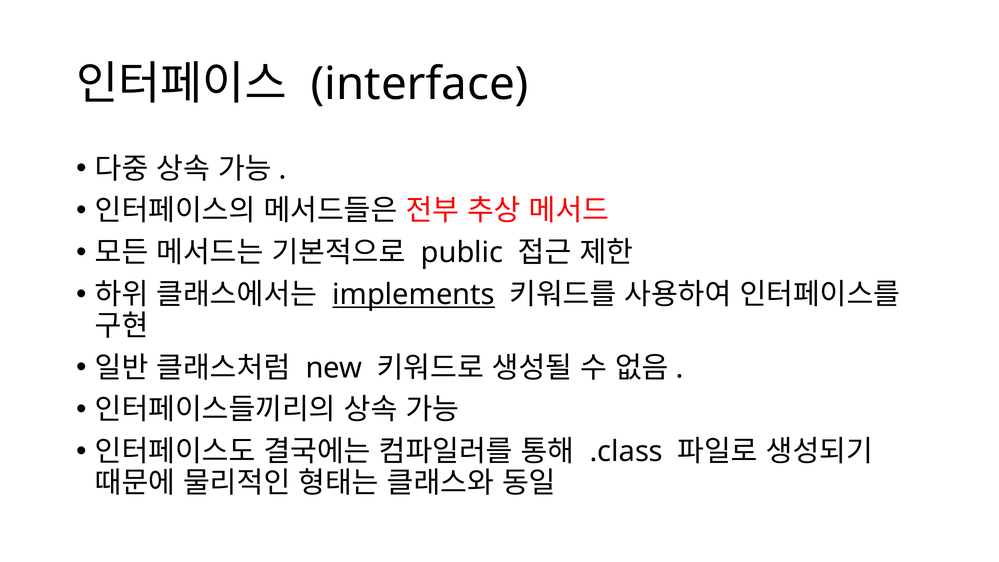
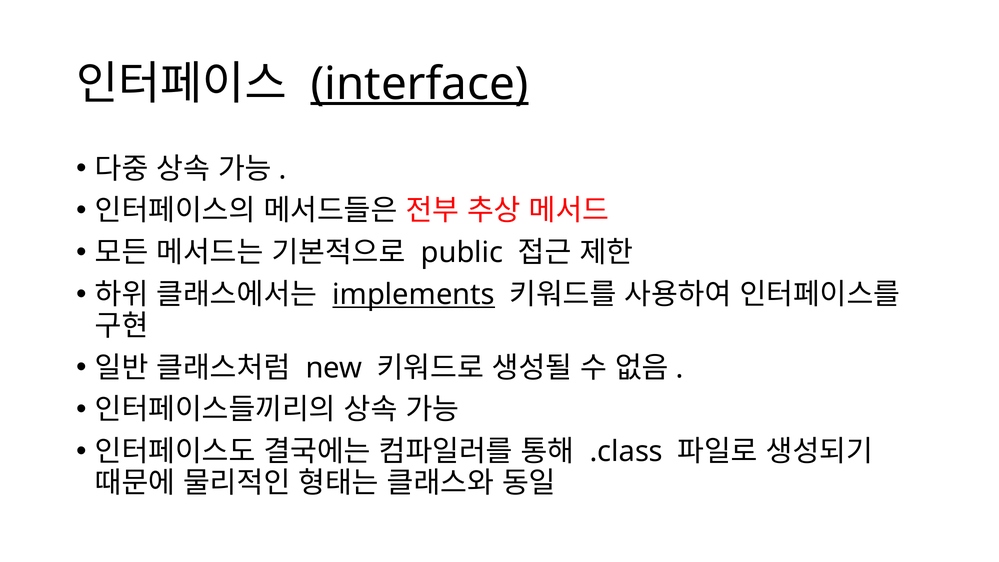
interface underline: none -> present (420, 84)
